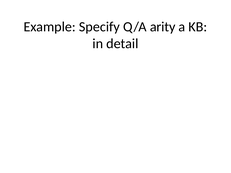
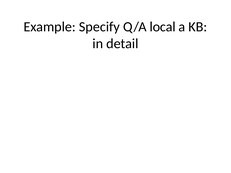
arity: arity -> local (163, 27)
